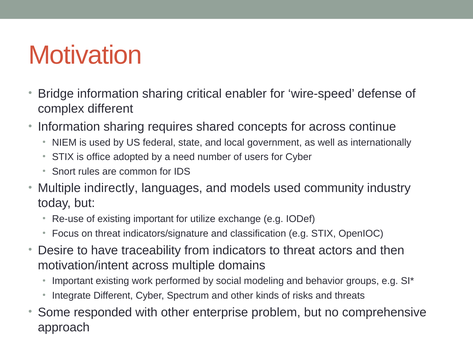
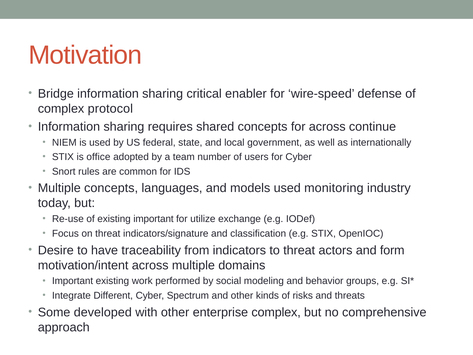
complex different: different -> protocol (110, 108)
need: need -> team (184, 157)
Multiple indirectly: indirectly -> concepts (111, 188)
community: community -> monitoring (334, 188)
then: then -> form (392, 250)
responded: responded -> developed (103, 312)
enterprise problem: problem -> complex (276, 312)
